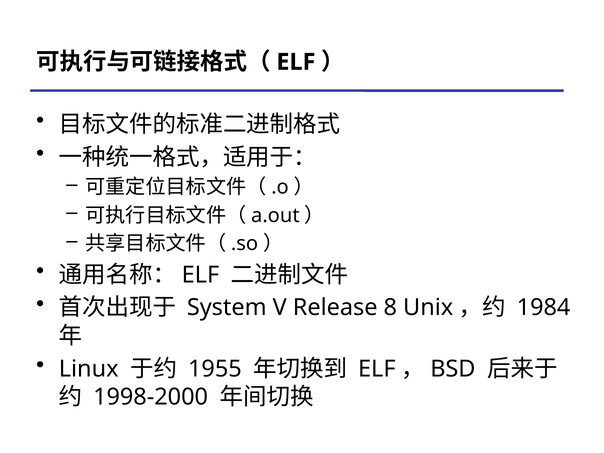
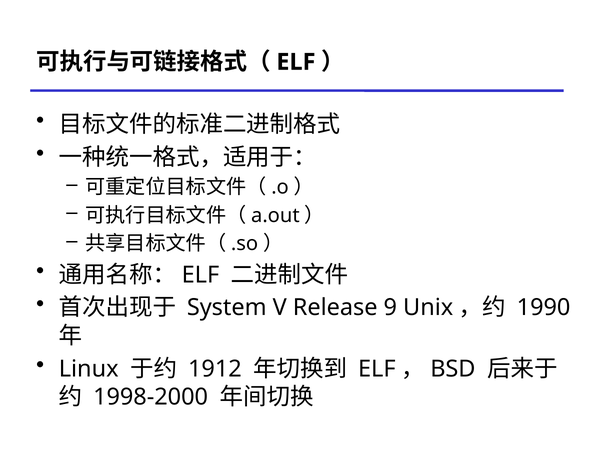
8: 8 -> 9 (390, 308)
1984: 1984 -> 1990 (544, 308)
1955: 1955 -> 1912 (215, 369)
